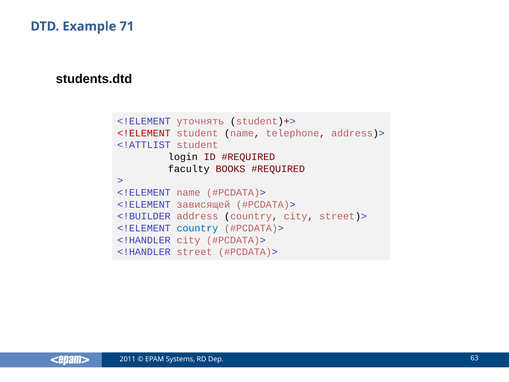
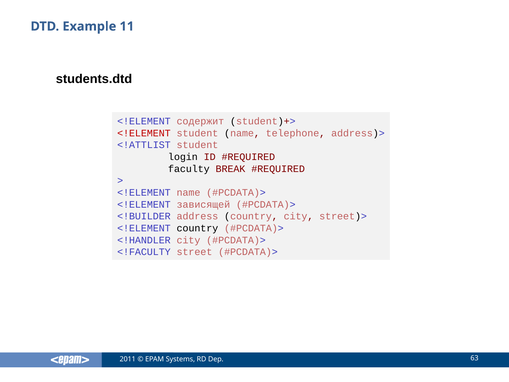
71: 71 -> 11 (127, 26)
уточнять: уточнять -> содержит (200, 121)
BOOKS: BOOKS -> BREAK (231, 169)
country colour: blue -> black (197, 228)
<!HANDLER: <!HANDLER -> <!FACULTY (144, 252)
